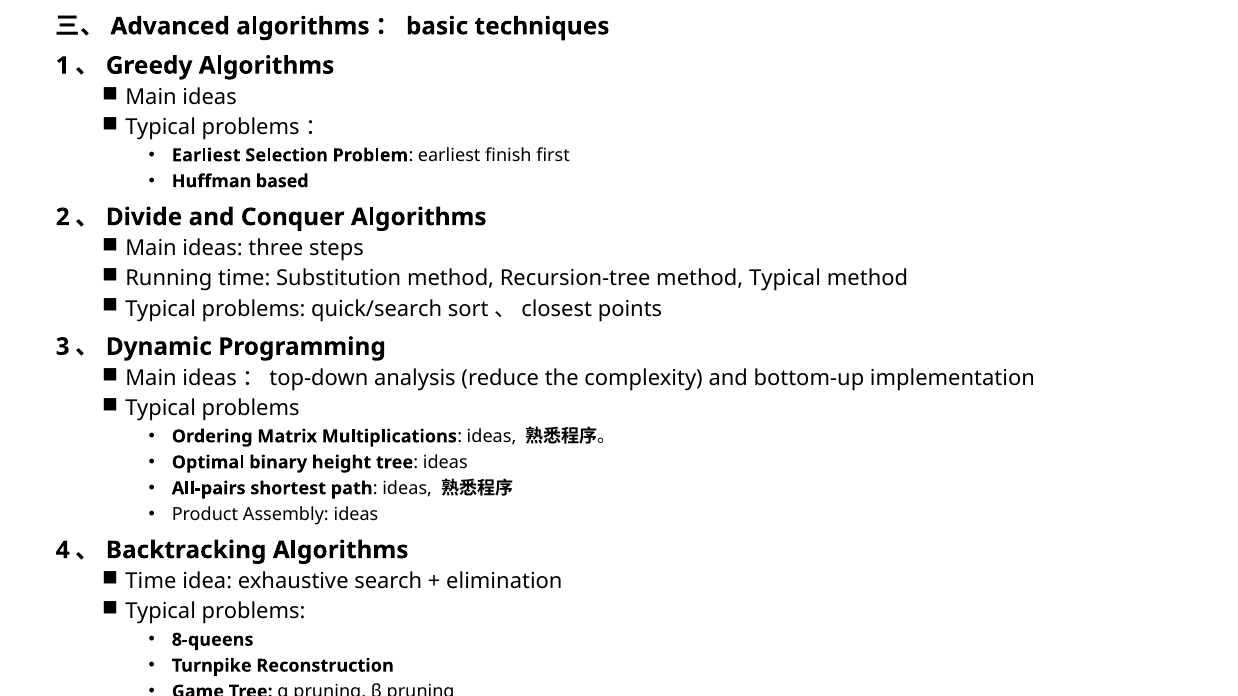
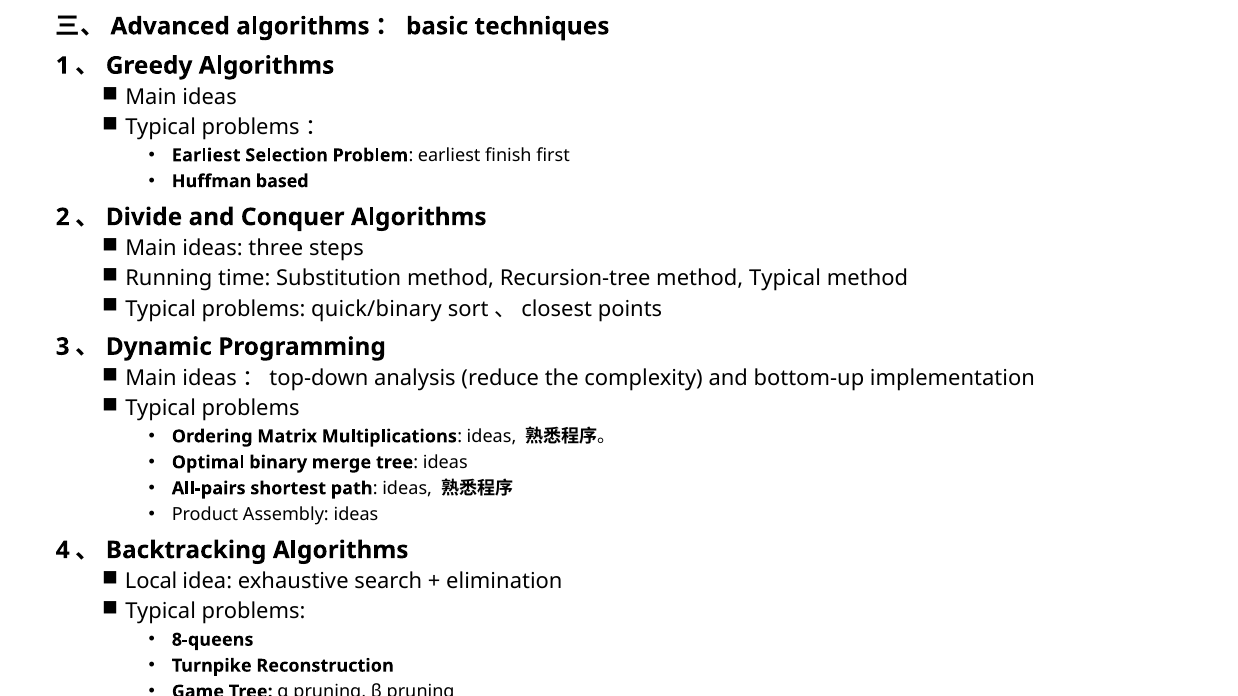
quick/search: quick/search -> quick/binary (377, 309)
height: height -> merge (341, 463)
Time: Time -> Local (151, 582)
